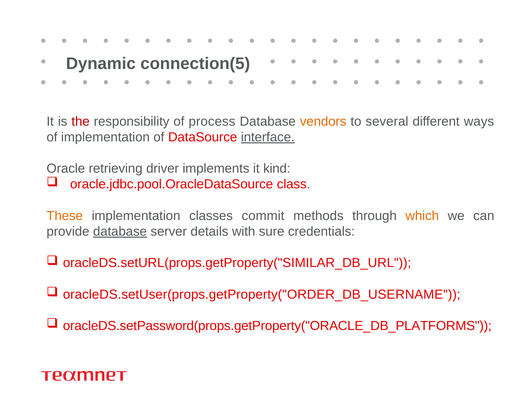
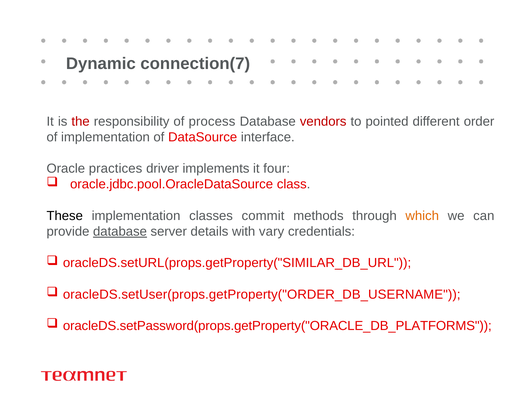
connection(5: connection(5 -> connection(7 (195, 64)
vendors colour: orange -> red (323, 121)
several: several -> pointed (387, 121)
ways: ways -> order (479, 121)
interface underline: present -> none (268, 137)
retrieving: retrieving -> practices (116, 169)
kind: kind -> four (277, 169)
These colour: orange -> black (65, 216)
sure: sure -> vary (272, 231)
